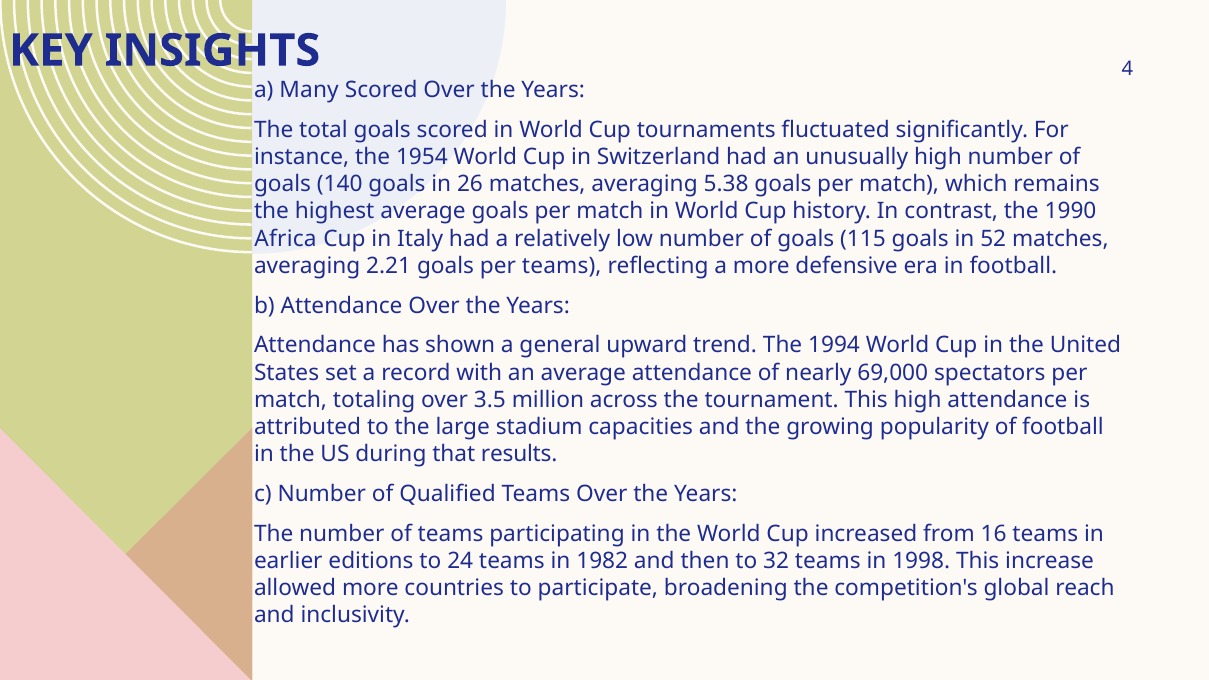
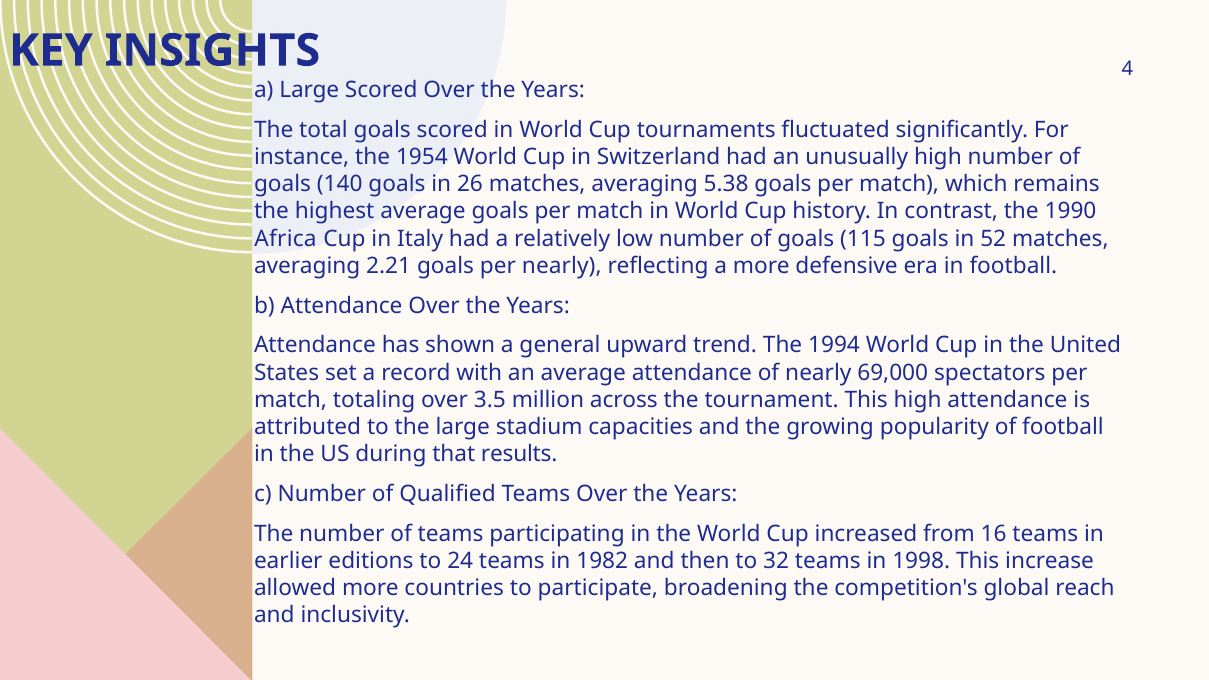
a Many: Many -> Large (309, 90)
per teams: teams -> nearly (562, 266)
